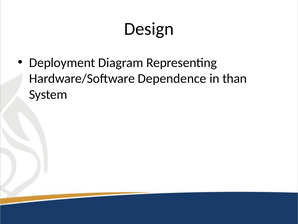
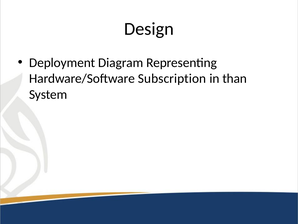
Dependence: Dependence -> Subscription (172, 78)
